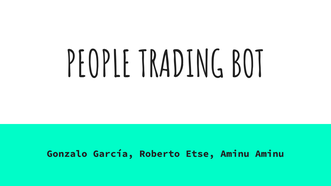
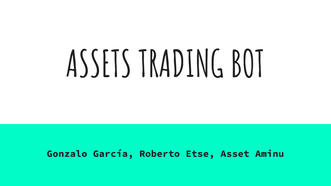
PEOPLE: PEOPLE -> ASSETS (99, 65)
Etse Aminu: Aminu -> Asset (235, 154)
